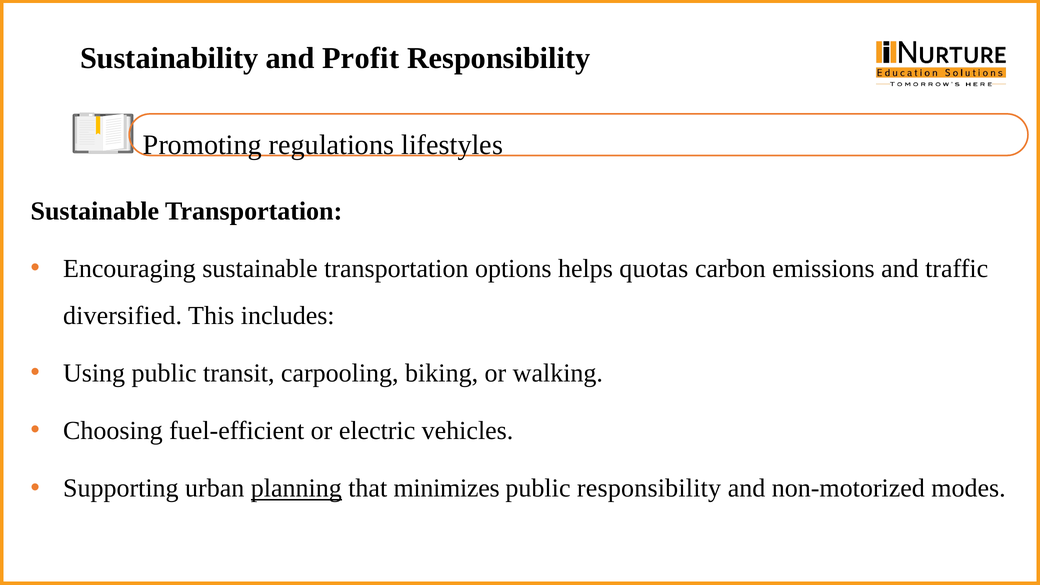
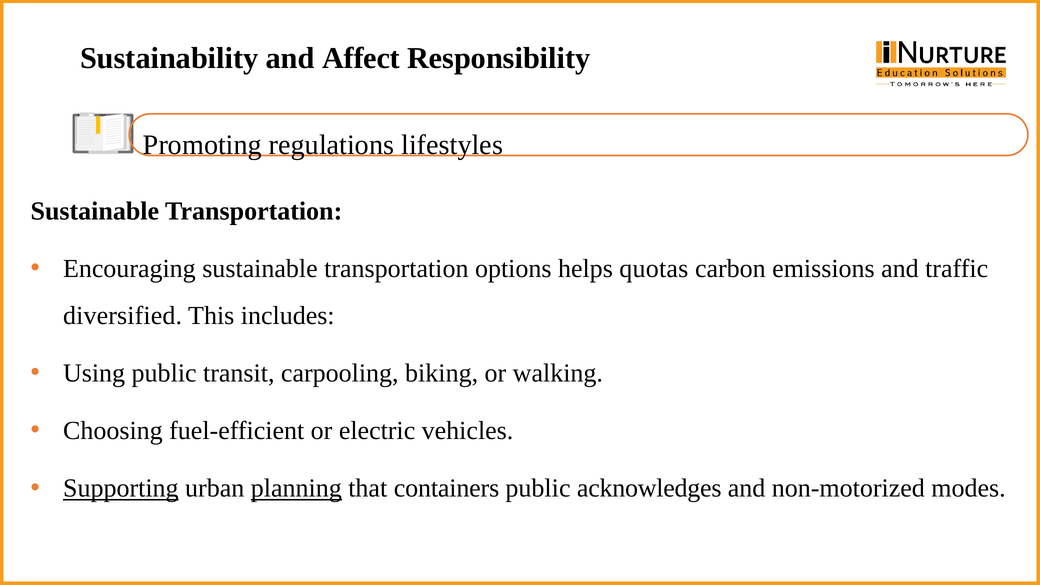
Profit: Profit -> Affect (361, 58)
Supporting underline: none -> present (121, 488)
minimizes: minimizes -> containers (447, 488)
public responsibility: responsibility -> acknowledges (649, 488)
